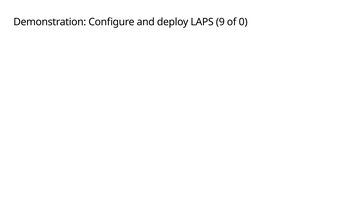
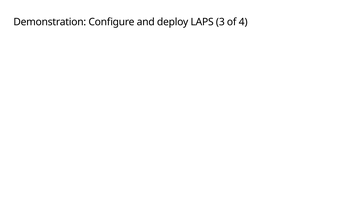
9: 9 -> 3 (220, 22)
0: 0 -> 4 (243, 22)
